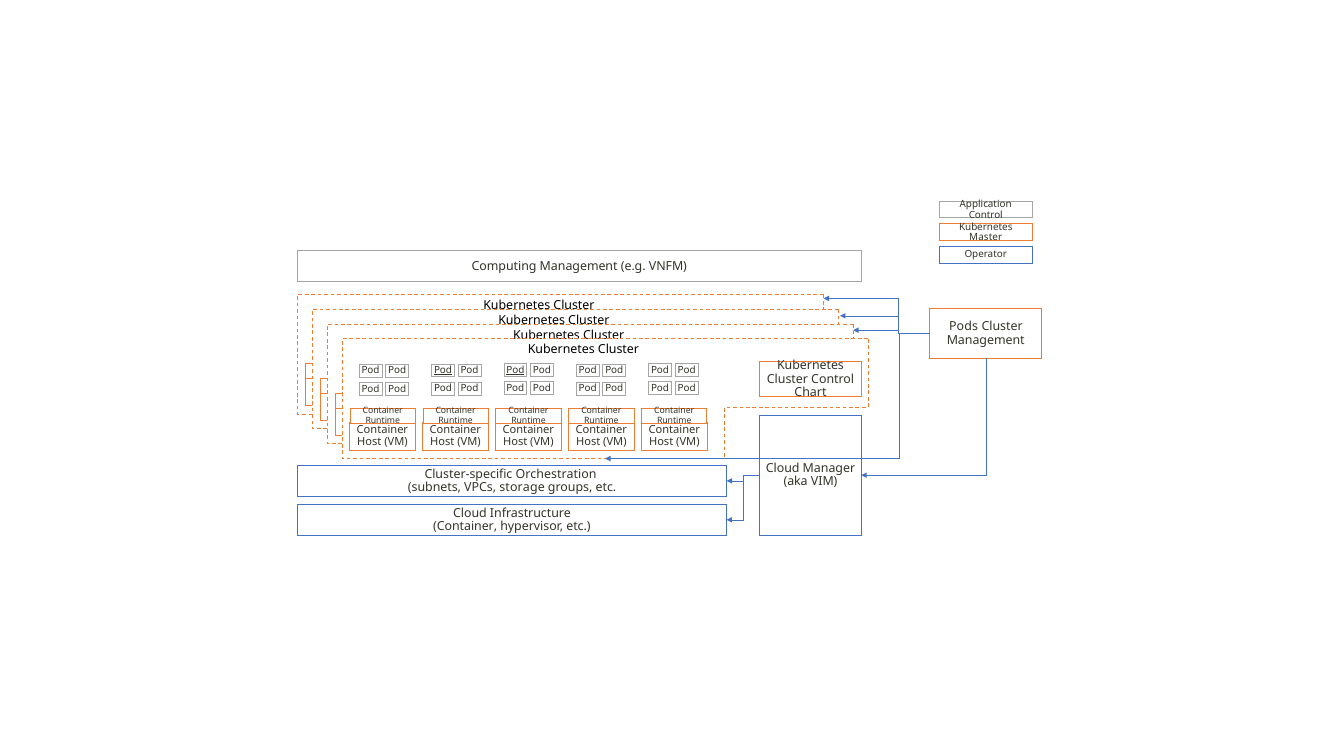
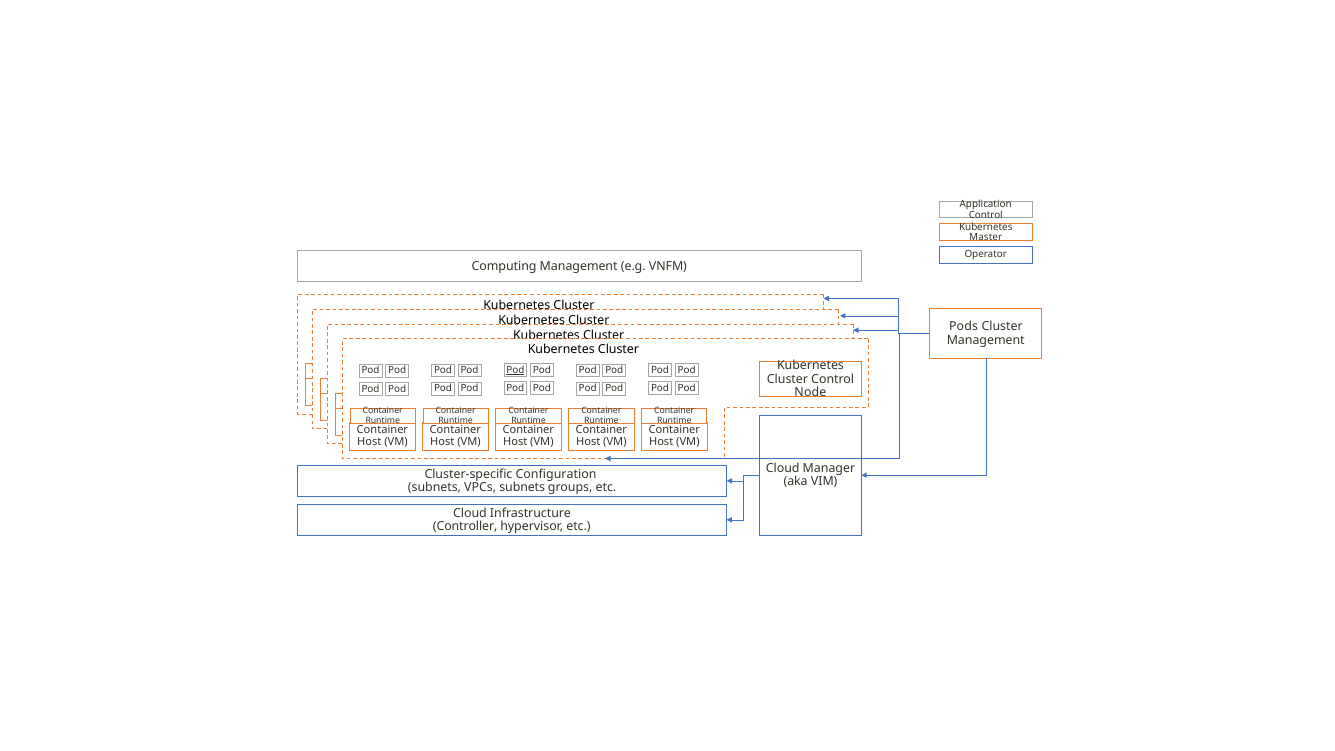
Pod underline: present -> none (443, 370)
Chart: Chart -> Node (810, 392)
Orchestration: Orchestration -> Configuration (556, 474)
VPCs storage: storage -> subnets (522, 487)
Container: Container -> Controller (465, 526)
